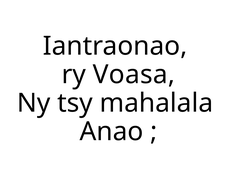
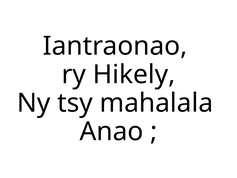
Voasa: Voasa -> Hikely (134, 74)
